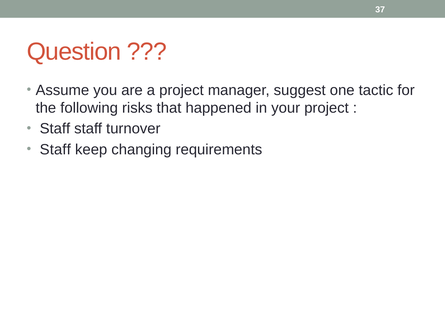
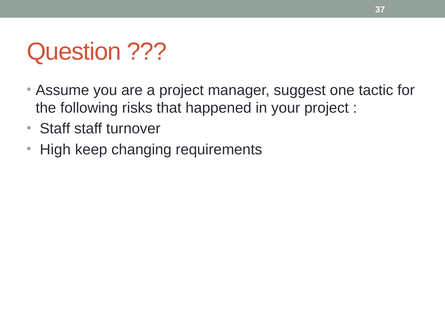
Staff: Staff -> High (55, 149)
